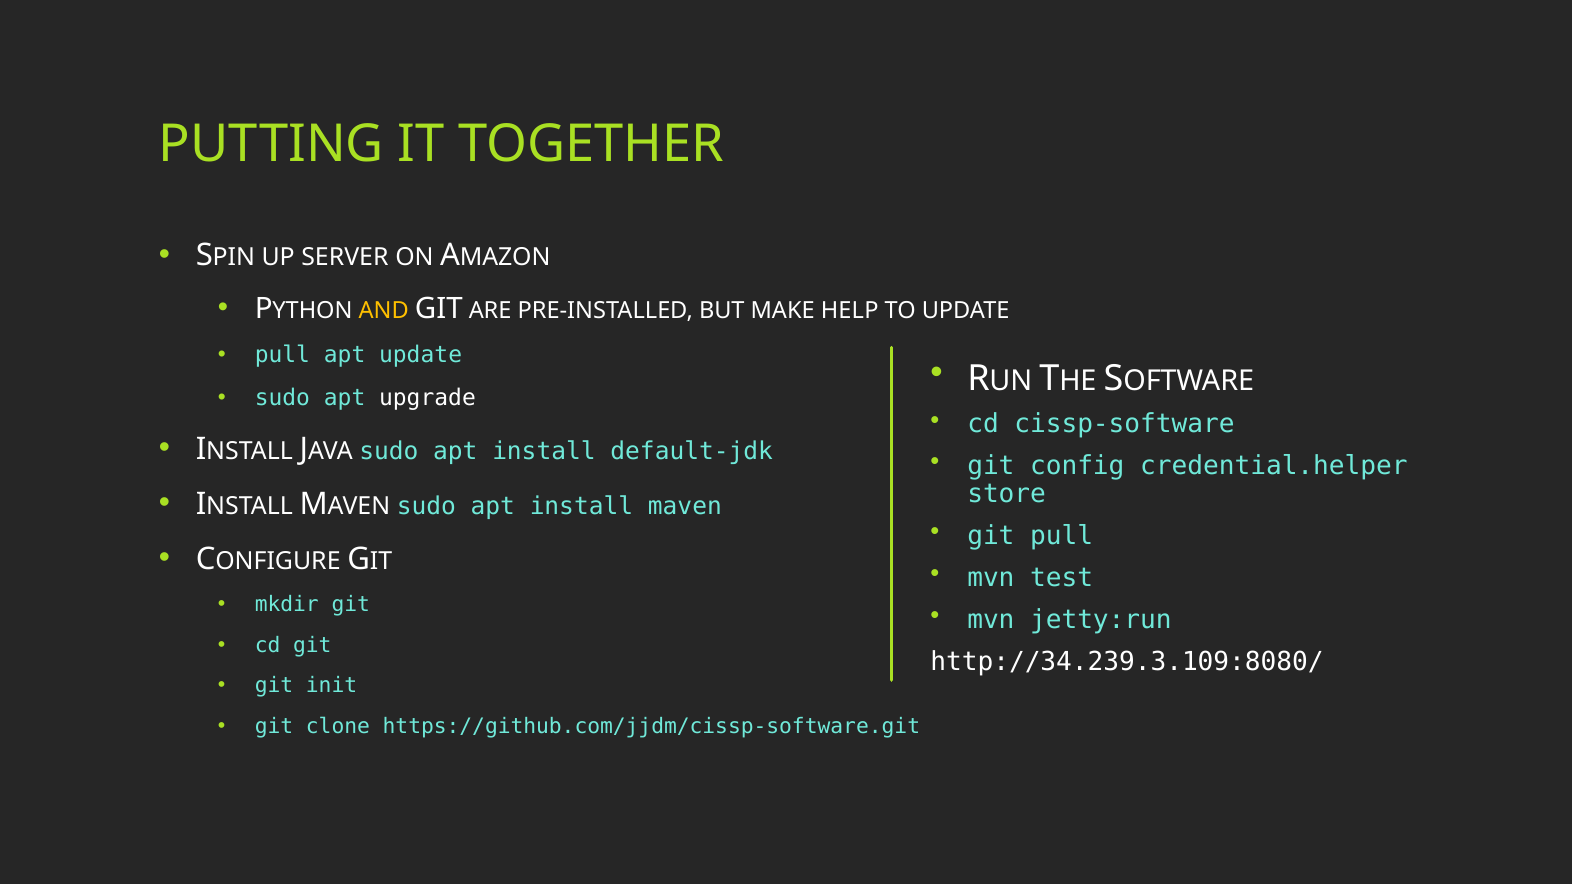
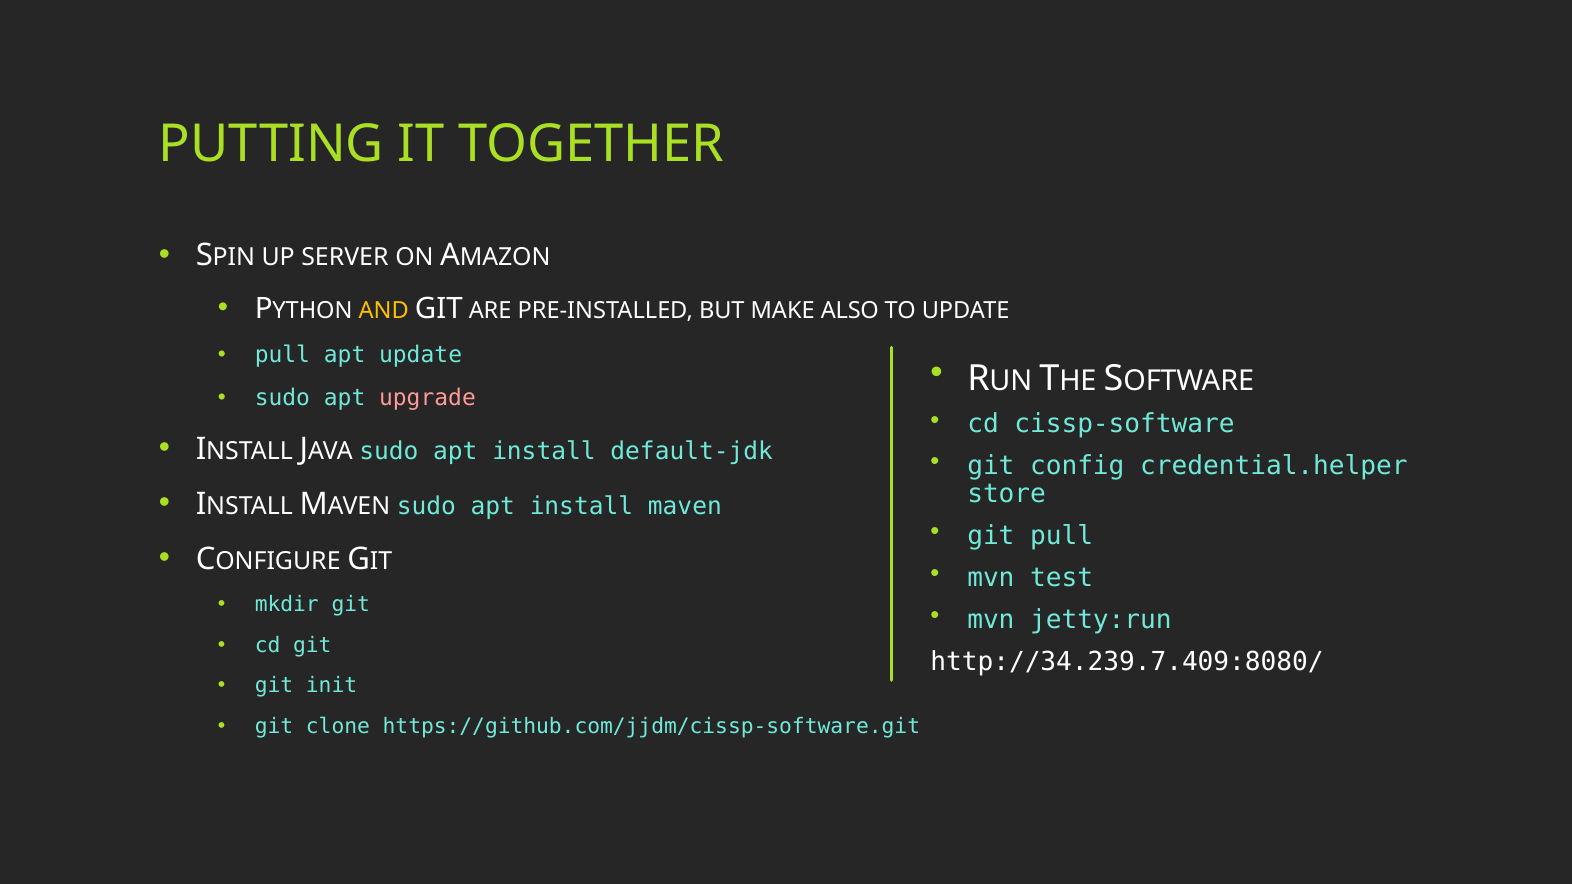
HELP: HELP -> ALSO (850, 311)
upgrade colour: white -> pink (427, 398)
http://34.239.3.109:8080/: http://34.239.3.109:8080/ -> http://34.239.7.409:8080/ (1127, 662)
